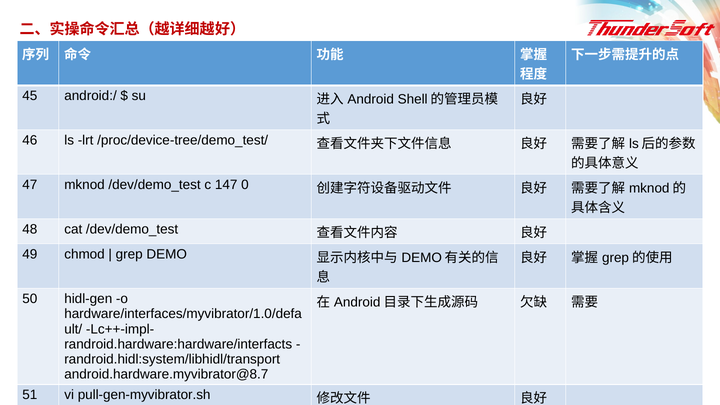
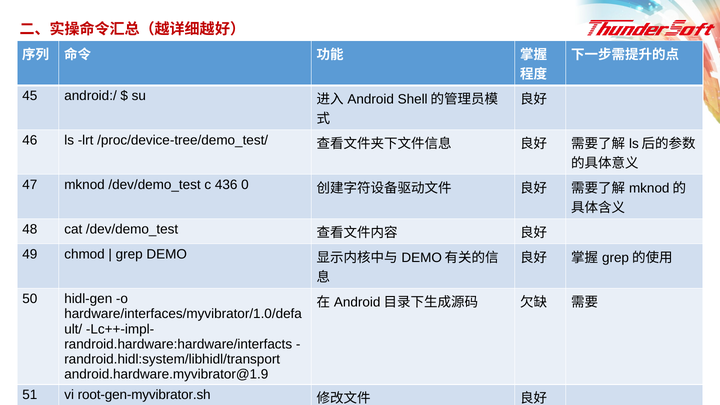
147: 147 -> 436 (226, 185)
android.hardware.myvibrator@8.7: android.hardware.myvibrator@8.7 -> android.hardware.myvibrator@1.9 (166, 374)
pull-gen-myvibrator.sh: pull-gen-myvibrator.sh -> root-gen-myvibrator.sh (144, 395)
